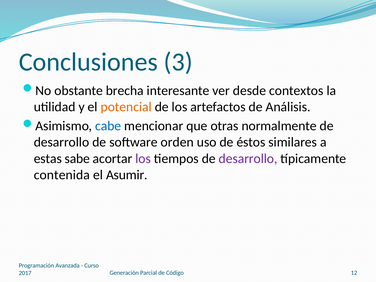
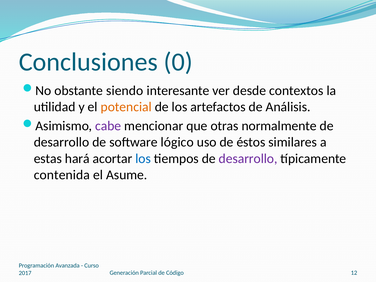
3: 3 -> 0 (178, 62)
brecha: brecha -> siendo (125, 91)
cabe colour: blue -> purple (108, 126)
orden: orden -> lógico (177, 142)
sabe: sabe -> hará (77, 159)
los colour: purple -> blue (143, 159)
Asumir: Asumir -> Asume (127, 175)
